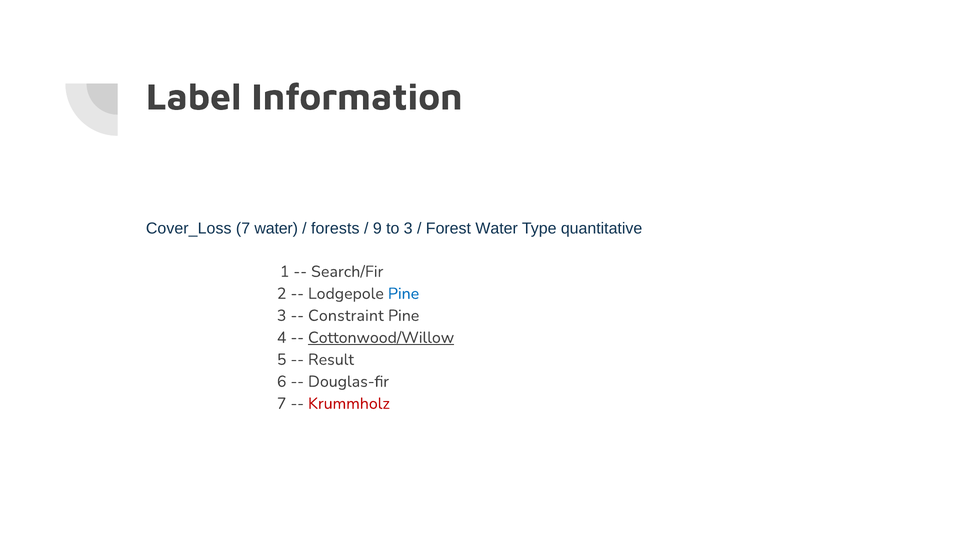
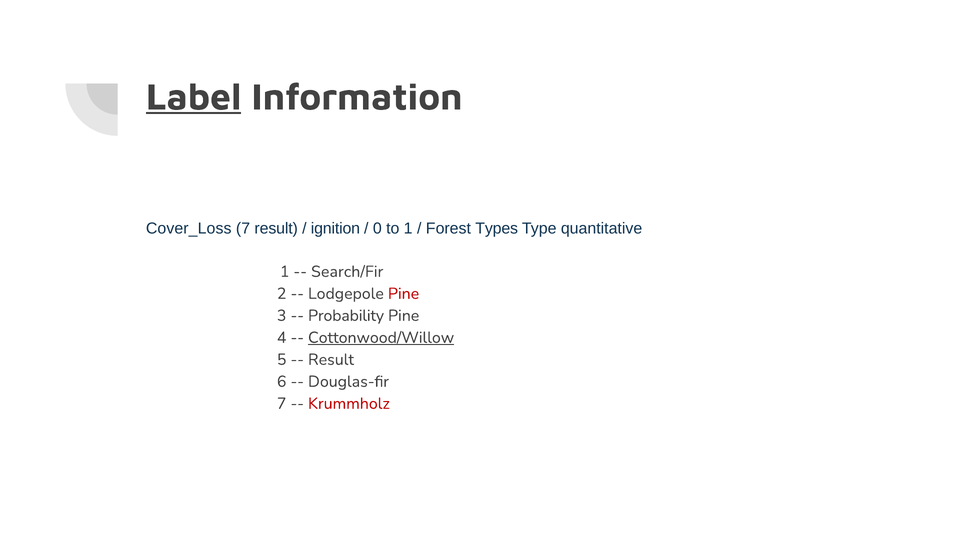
Label underline: none -> present (194, 97)
7 water: water -> result (276, 228)
forests: forests -> ignition (335, 228)
9: 9 -> 0 (377, 228)
to 3: 3 -> 1 (408, 228)
Forest Water: Water -> Types (497, 228)
Pine colour: blue -> red (404, 293)
Constraint: Constraint -> Probability (346, 315)
